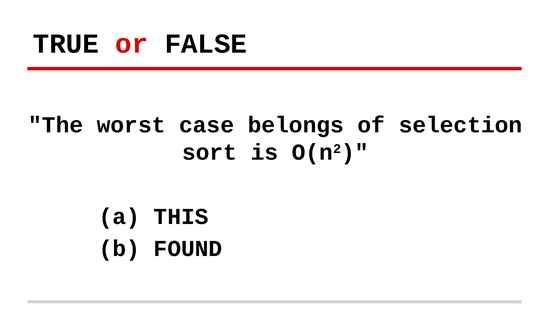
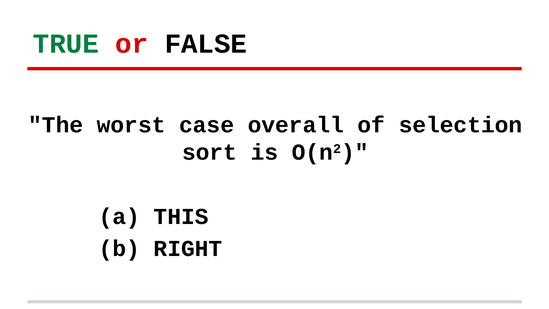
TRUE colour: black -> green (66, 44)
belongs: belongs -> overall (296, 125)
FOUND: FOUND -> RIGHT (188, 248)
